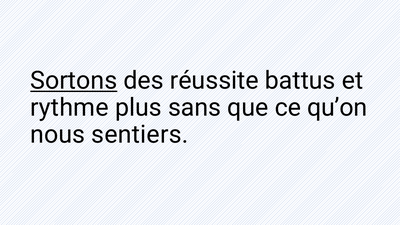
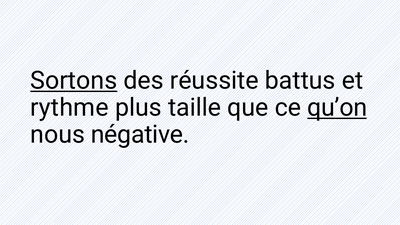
sans: sans -> taille (195, 108)
qu’on underline: none -> present (337, 108)
sentiers: sentiers -> négative (140, 135)
